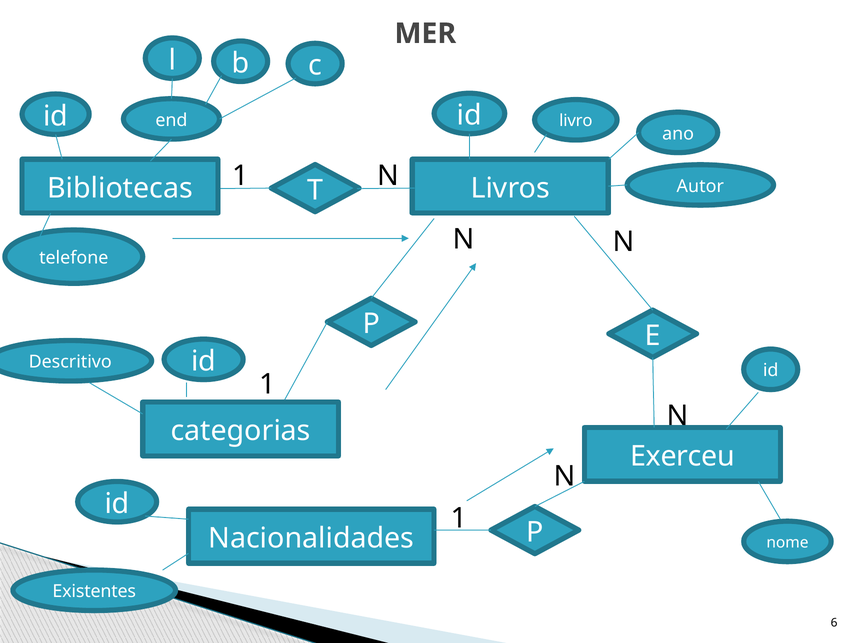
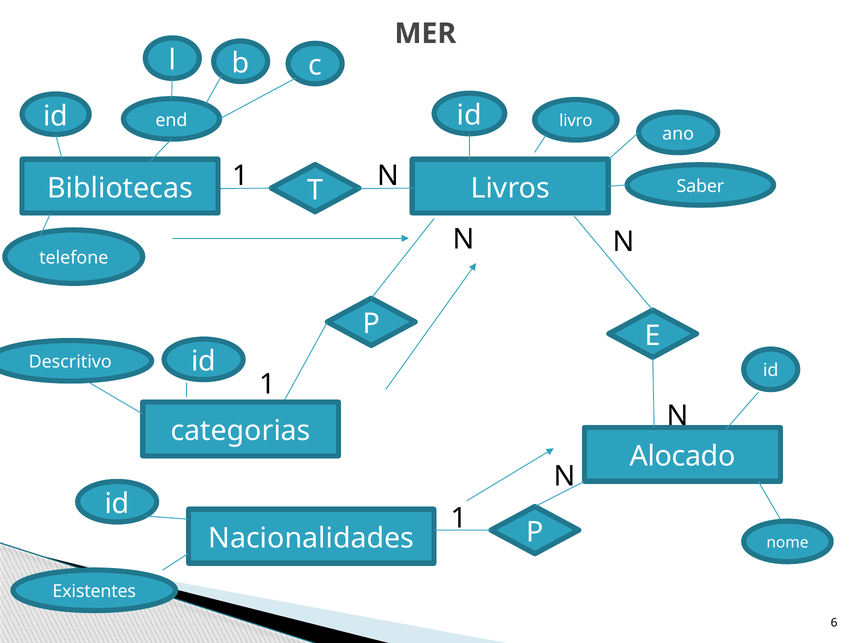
Autor: Autor -> Saber (700, 186)
Exerceu: Exerceu -> Alocado (683, 457)
